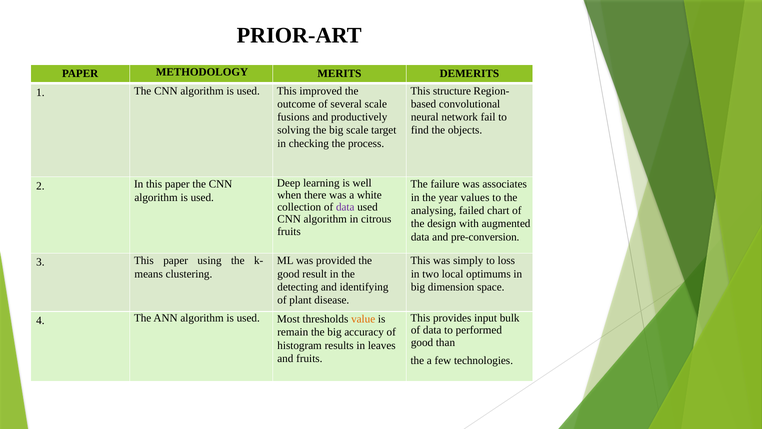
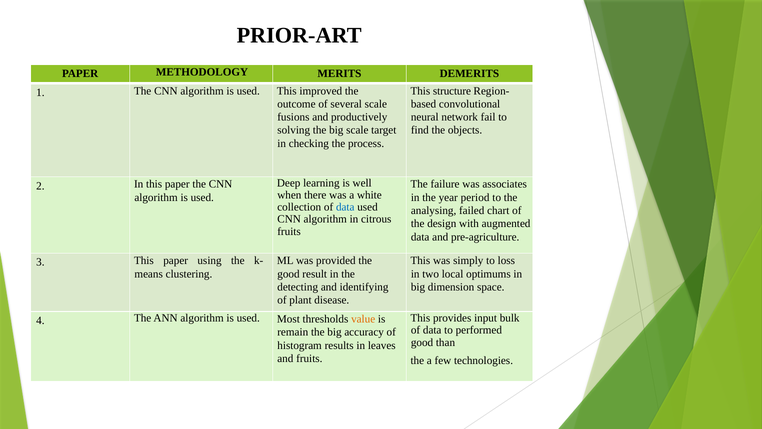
values: values -> period (475, 197)
data colour: purple -> blue (345, 207)
pre-conversion: pre-conversion -> pre-agriculture (485, 237)
